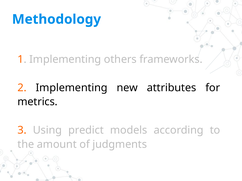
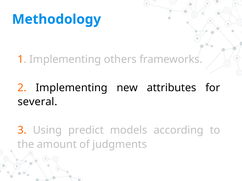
metrics: metrics -> several (38, 102)
